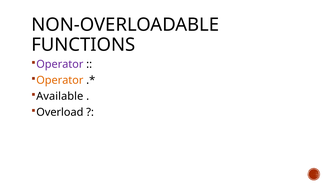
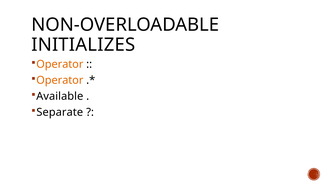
FUNCTIONS: FUNCTIONS -> INITIALIZES (83, 45)
Operator colour: purple -> orange (60, 64)
Overload: Overload -> Separate (60, 112)
